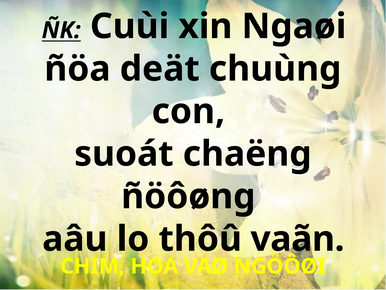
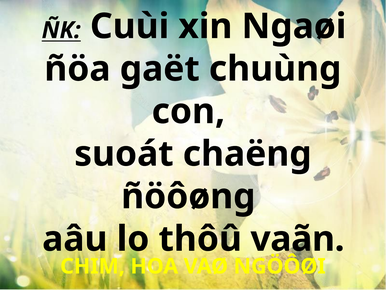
deät: deät -> gaët (160, 69)
